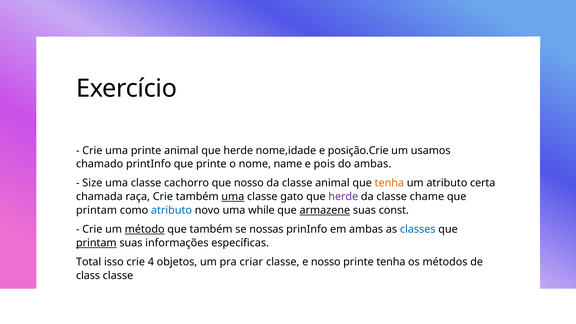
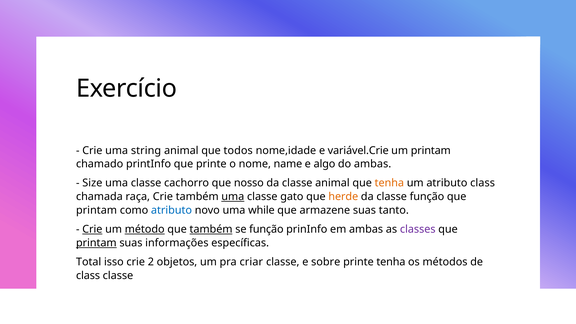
uma printe: printe -> string (146, 150)
animal que herde: herde -> todos (238, 150)
posição.Crie: posição.Crie -> variável.Crie (358, 150)
um usamos: usamos -> printam (431, 150)
pois: pois -> algo (324, 164)
atributo certa: certa -> class (483, 183)
herde colour: purple -> orange (343, 197)
classe chame: chame -> função (427, 197)
armazene underline: present -> none (325, 210)
const: const -> tanto (394, 210)
Crie underline: none -> present (92, 229)
também underline: none -> present (211, 229)
se nossas: nossas -> função (266, 229)
classes colour: blue -> purple (418, 229)
4: 4 -> 2 (151, 262)
e nosso: nosso -> sobre (326, 262)
